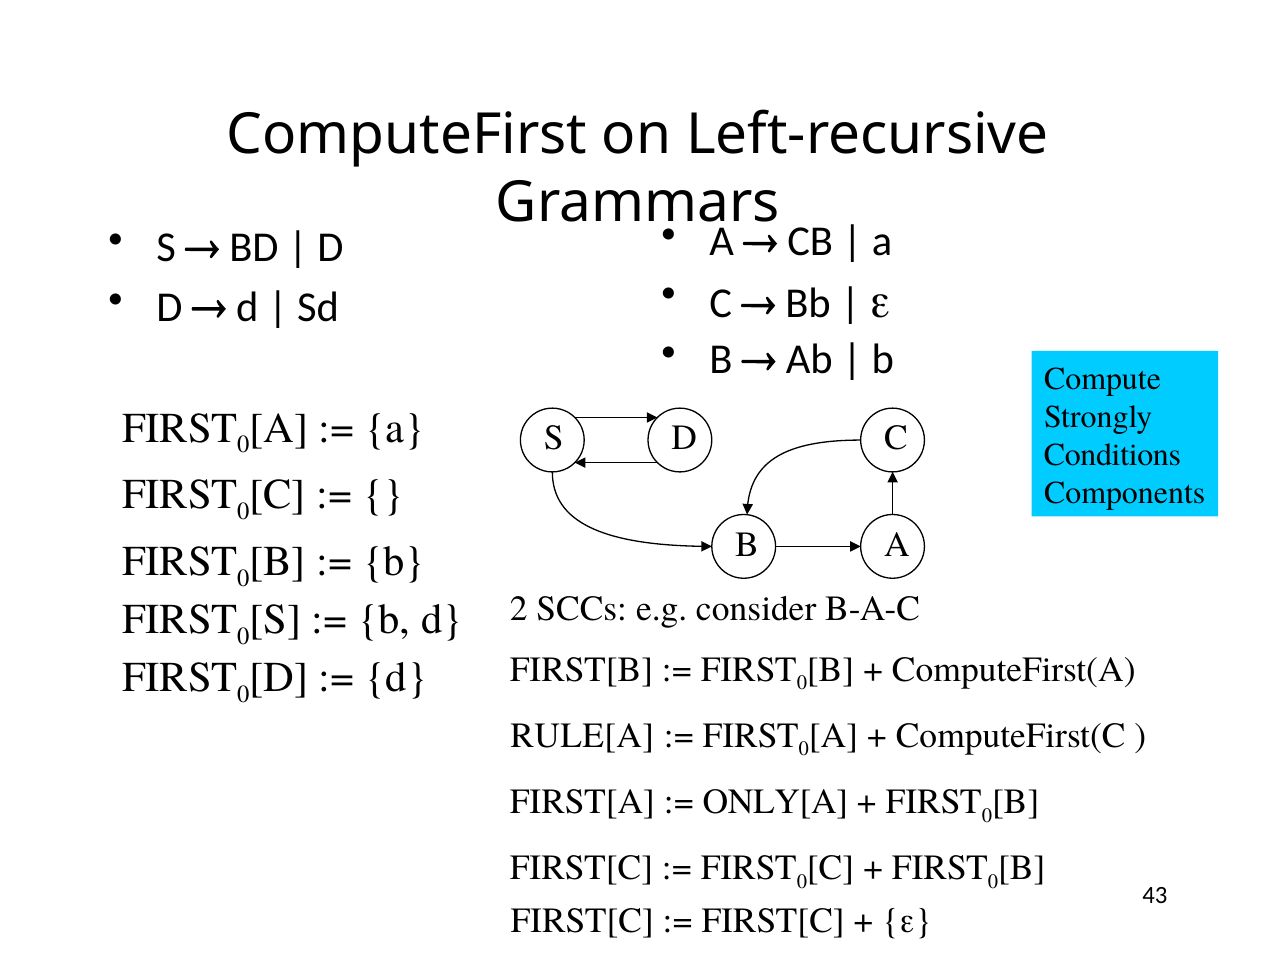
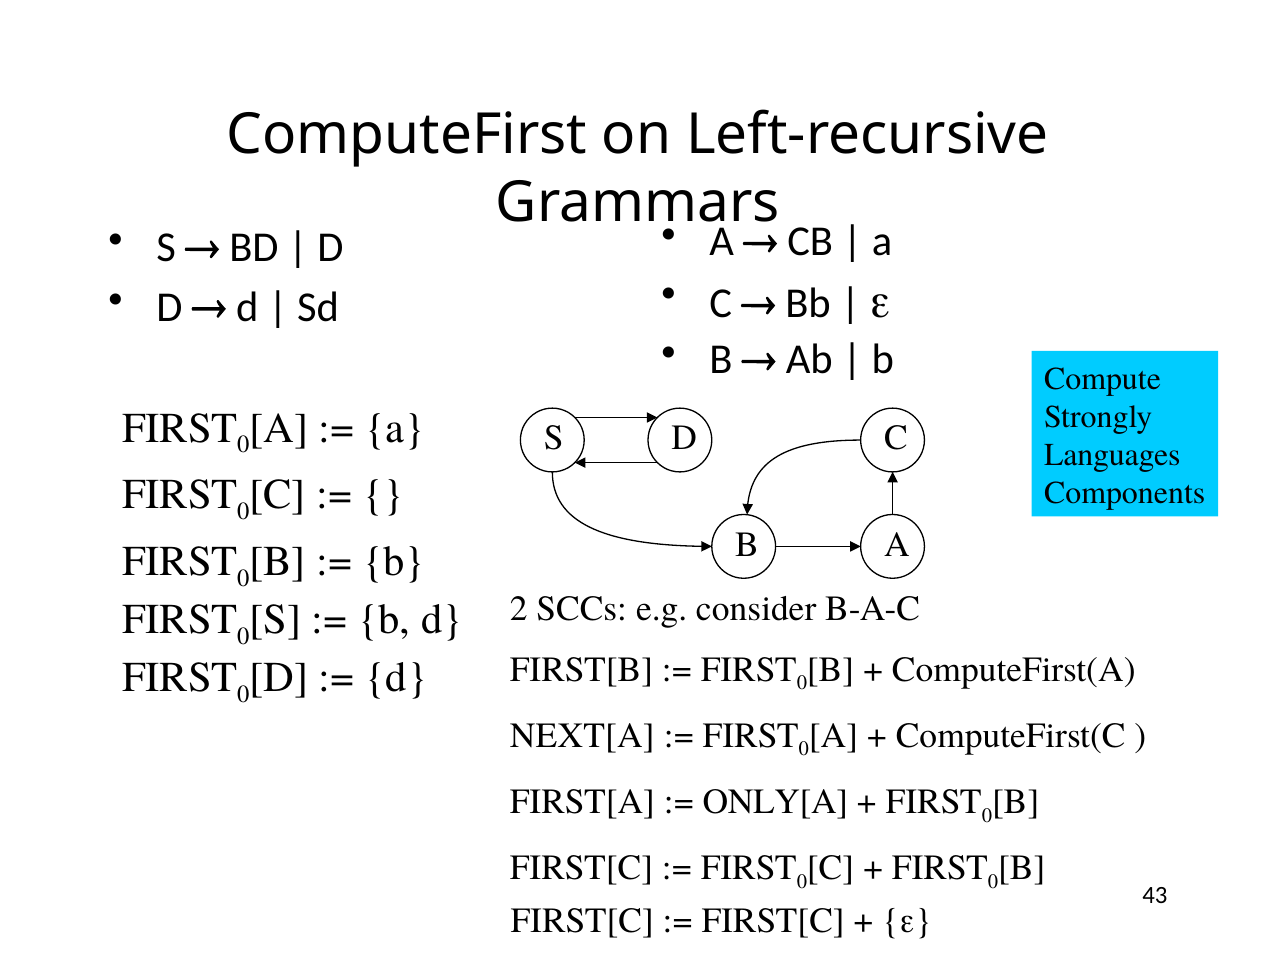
Conditions: Conditions -> Languages (1112, 455)
RULE[A: RULE[A -> NEXT[A (582, 735)
